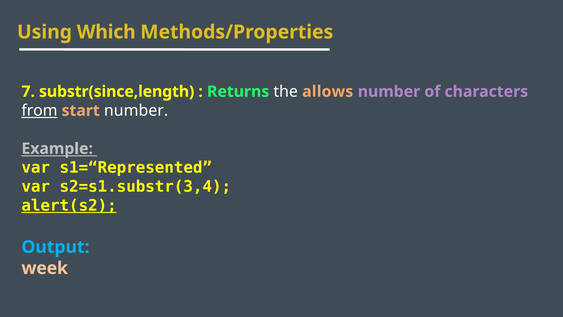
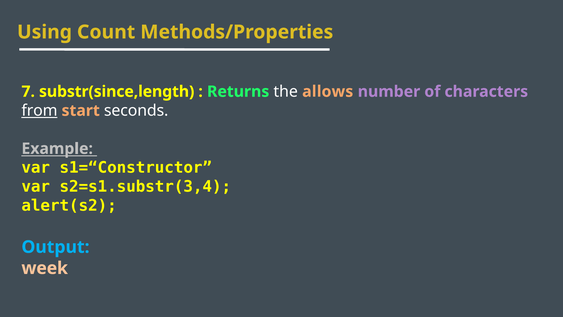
Which: Which -> Count (106, 32)
start number: number -> seconds (136, 111)
s1=“Represented: s1=“Represented -> s1=“Constructor (136, 168)
alert(s2 underline: present -> none (69, 206)
